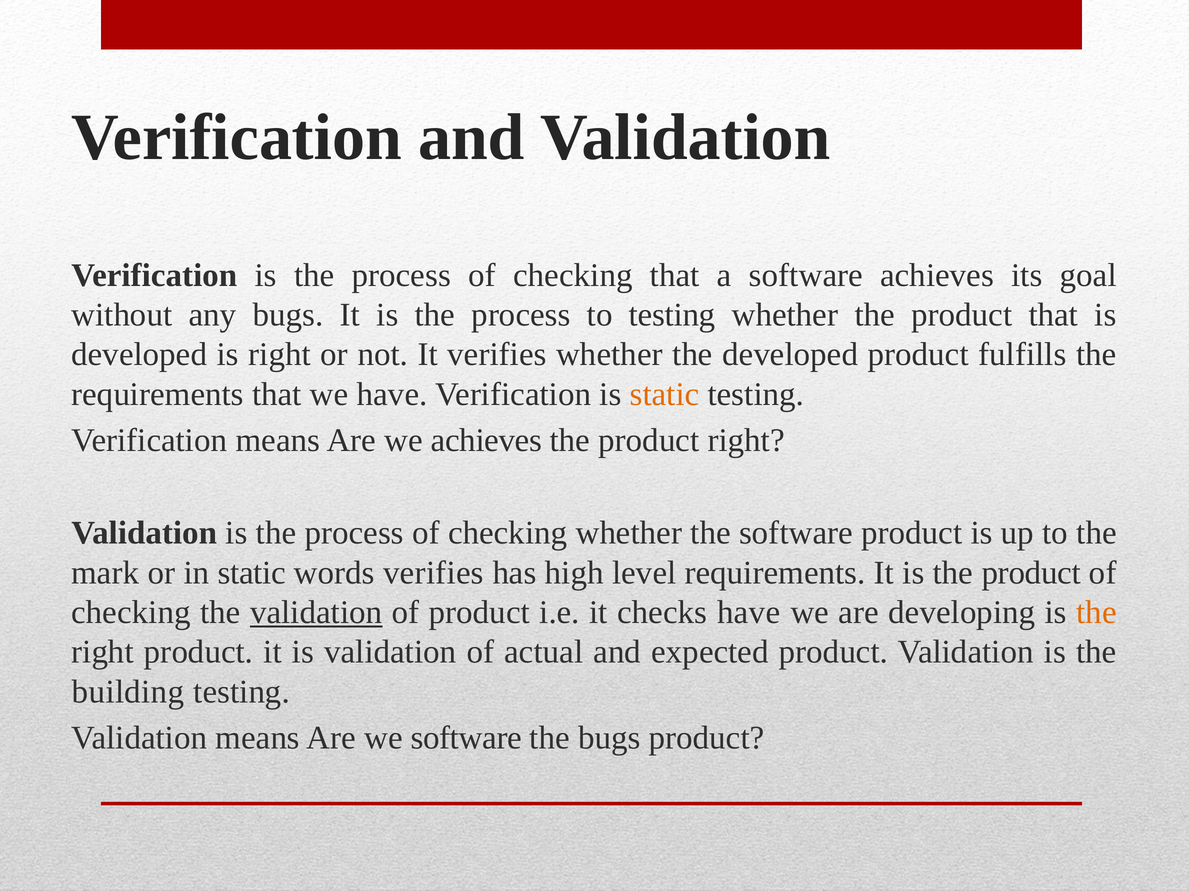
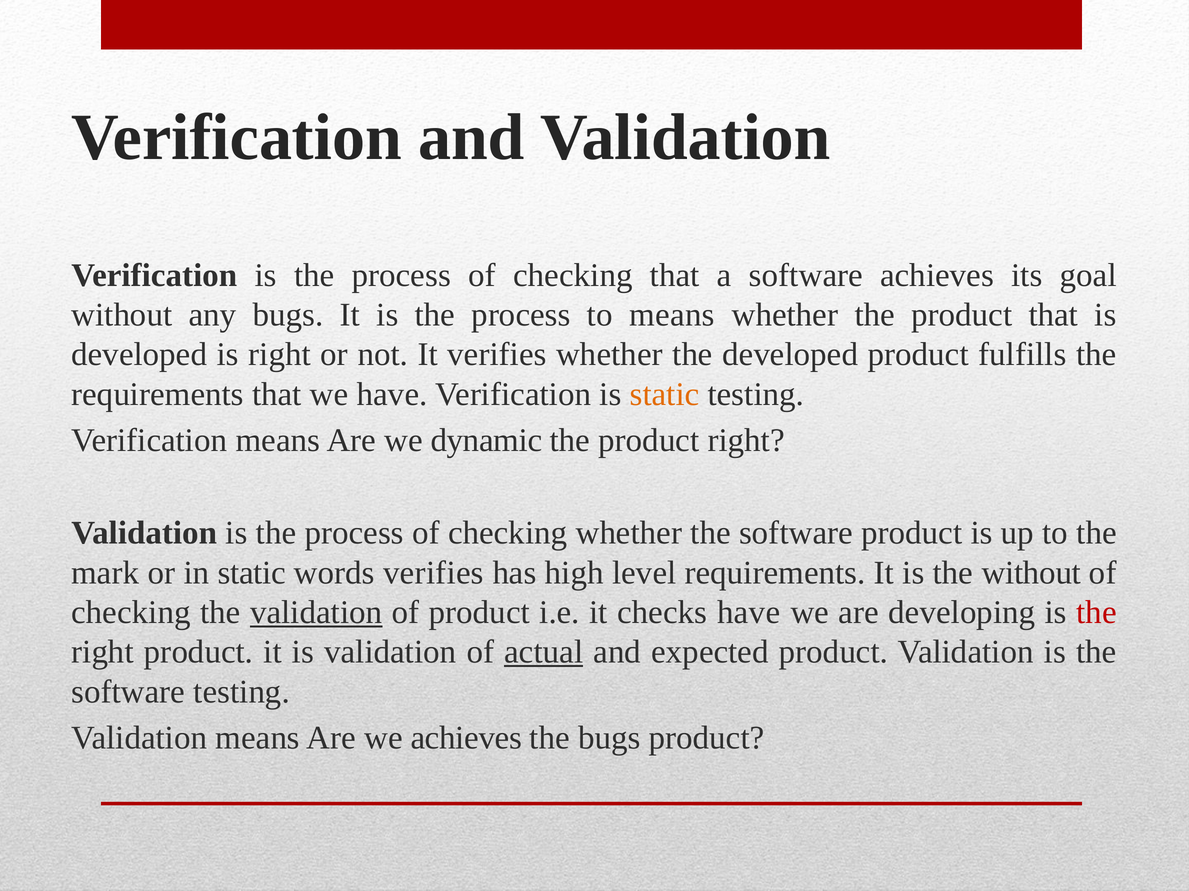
to testing: testing -> means (672, 315)
we achieves: achieves -> dynamic (486, 441)
is the product: product -> without (1031, 573)
the colour: orange -> red (1096, 613)
actual underline: none -> present (544, 652)
building: building -> software (128, 692)
we software: software -> achieves (466, 738)
